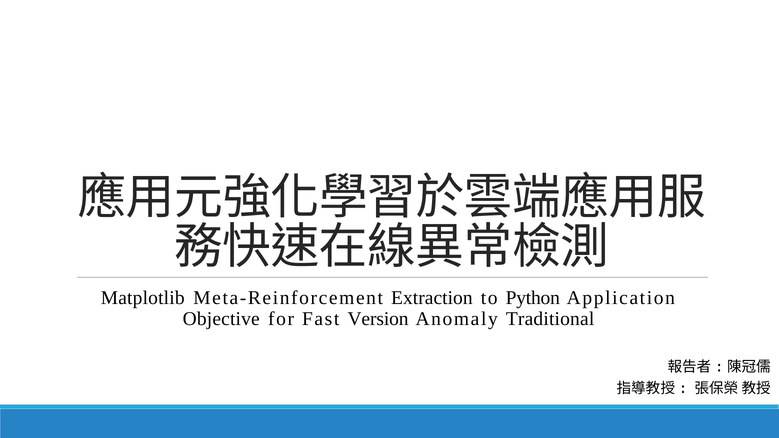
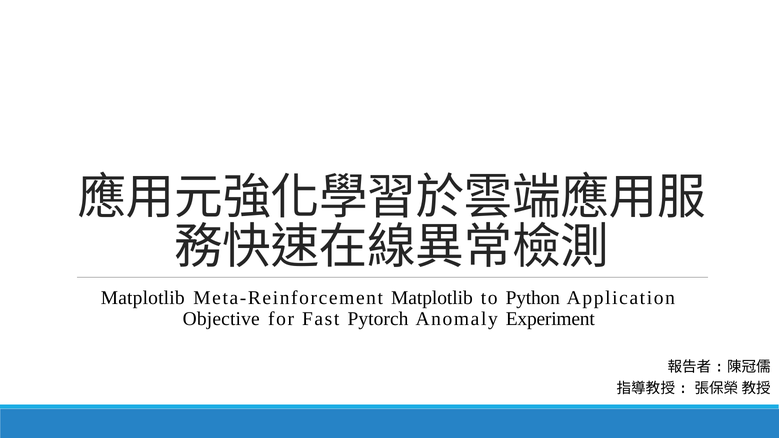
Meta-Reinforcement Extraction: Extraction -> Matplotlib (432, 298)
Version: Version -> Pytorch (378, 319)
Traditional: Traditional -> Experiment (550, 319)
